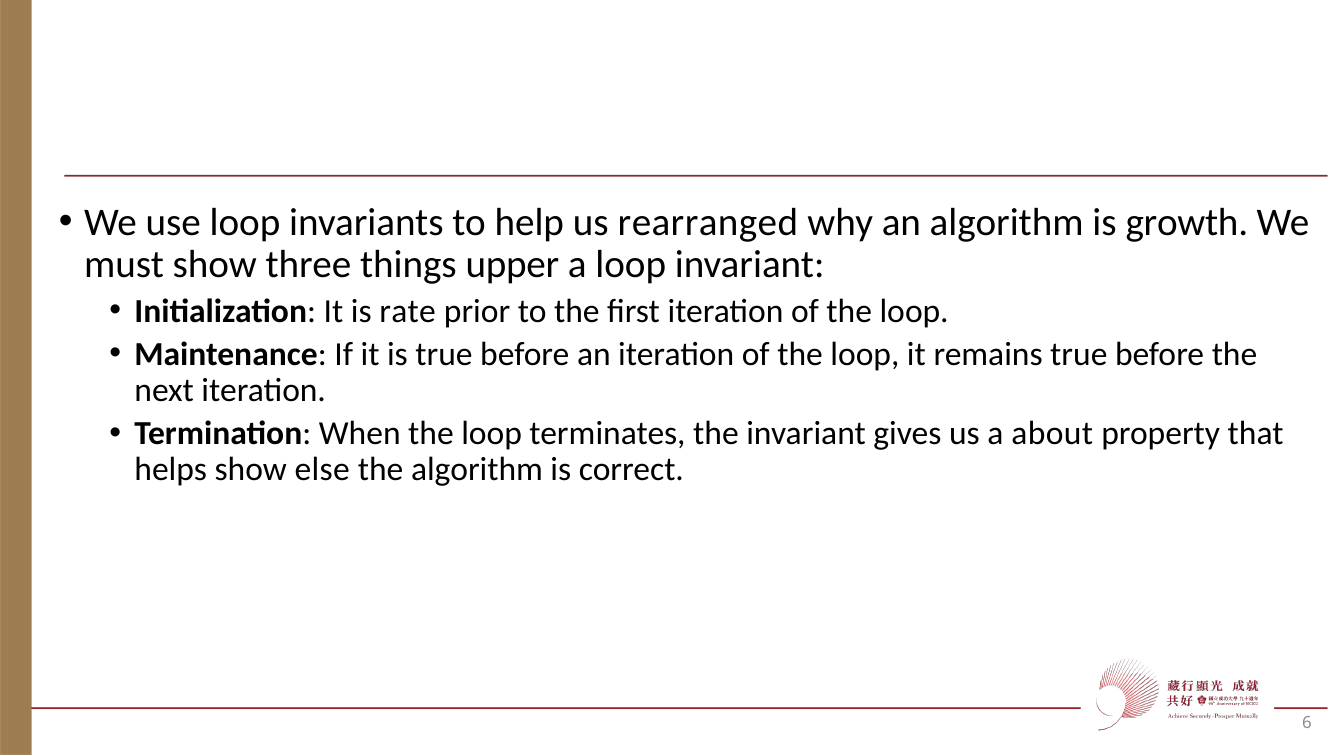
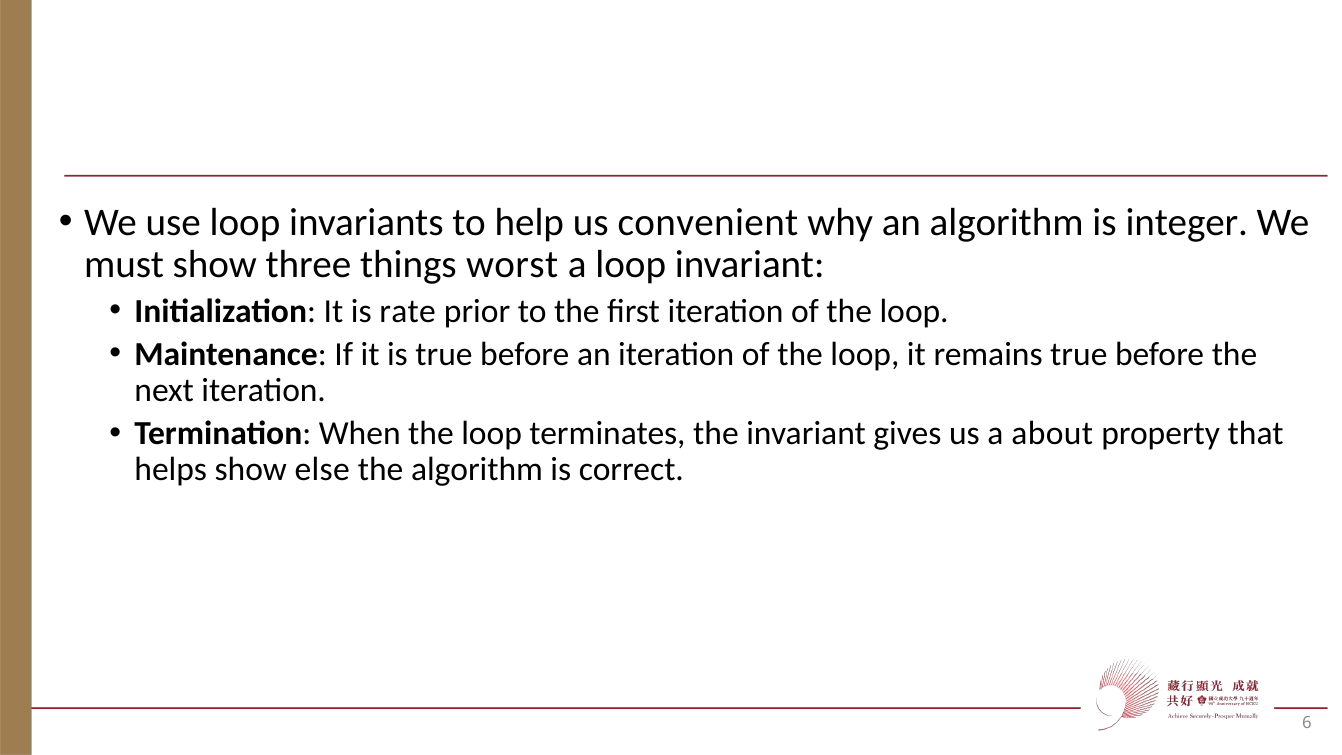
rearranged: rearranged -> convenient (708, 222)
growth: growth -> integer (1187, 222)
upper: upper -> worst (512, 265)
